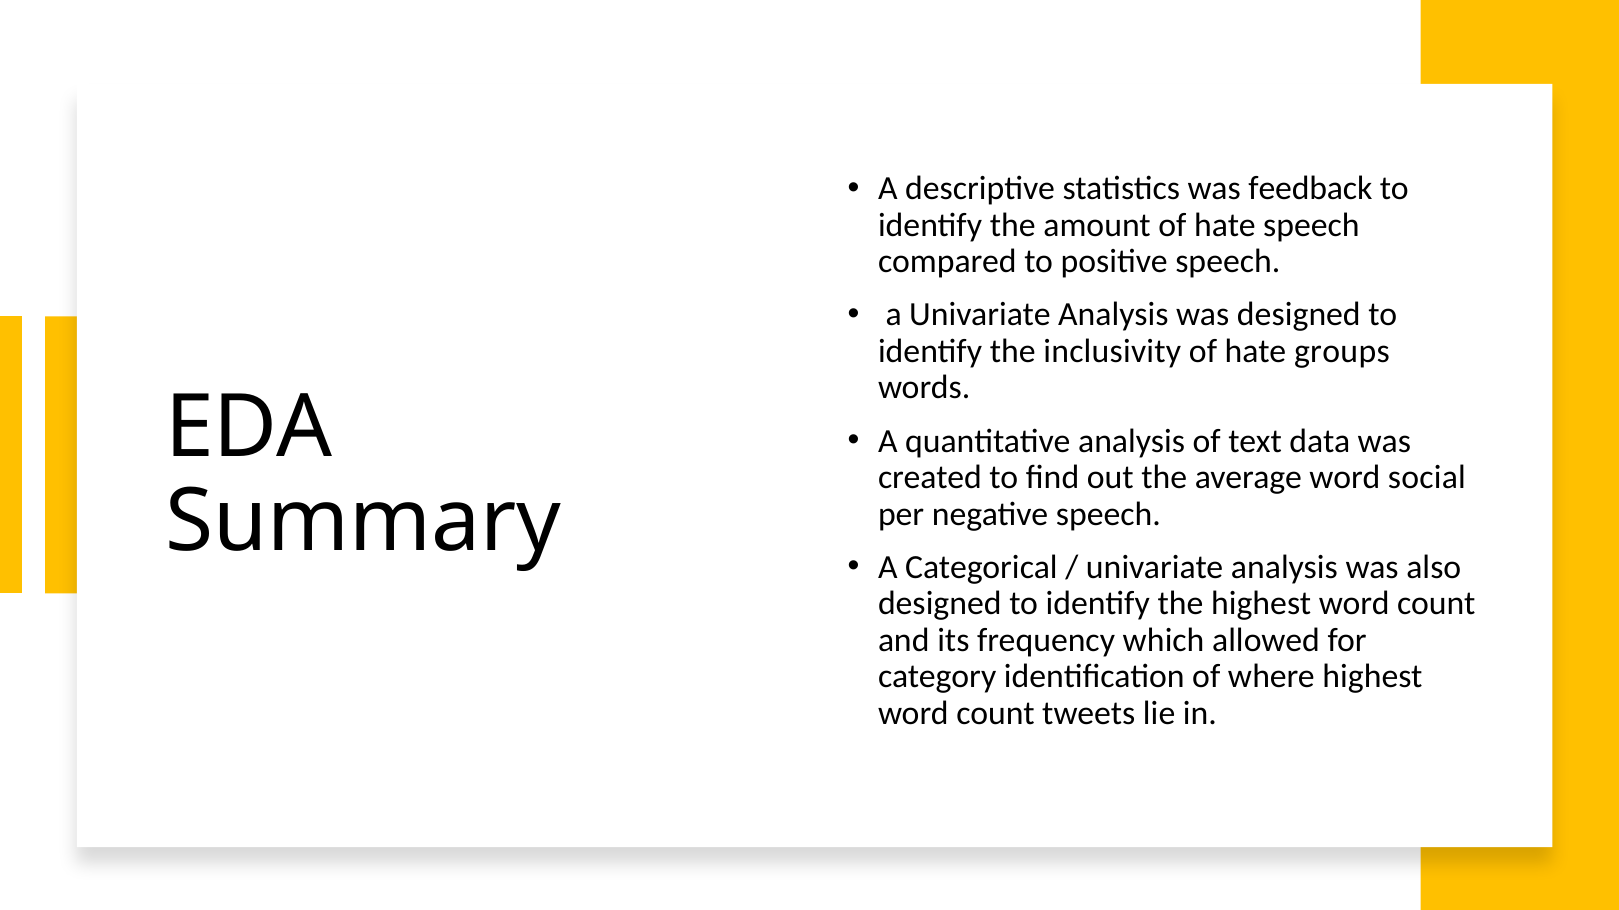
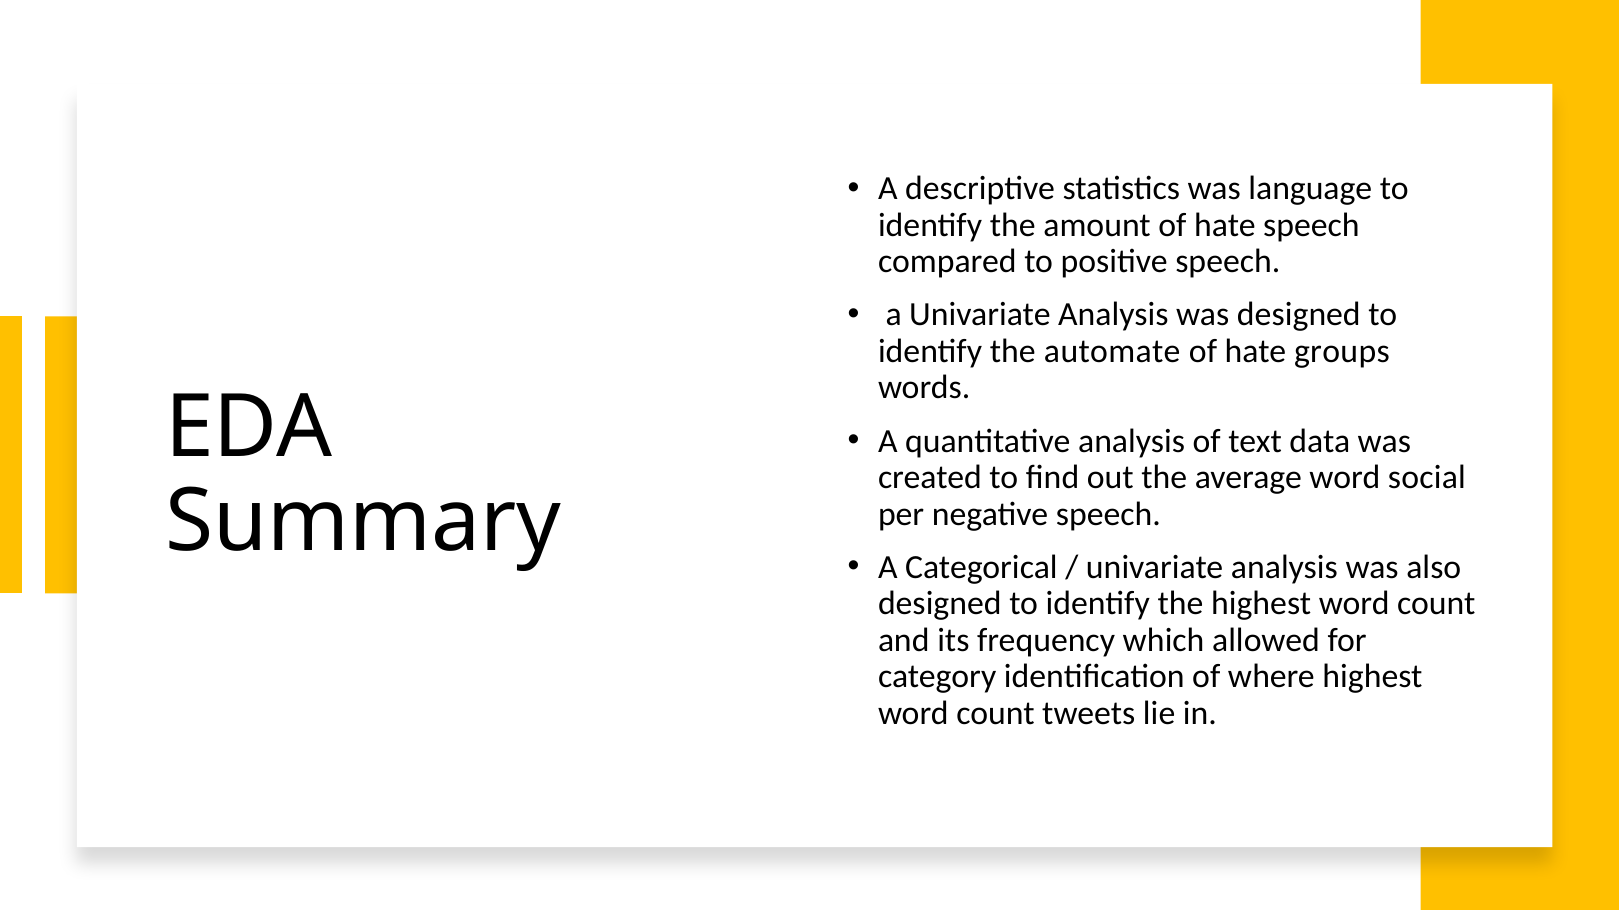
feedback: feedback -> language (1310, 189)
inclusivity: inclusivity -> automate (1112, 352)
